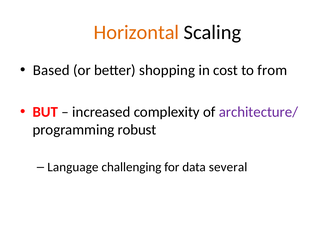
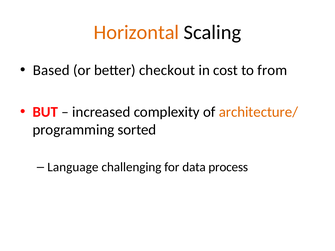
shopping: shopping -> checkout (167, 70)
architecture/ colour: purple -> orange (258, 112)
robust: robust -> sorted (137, 130)
several: several -> process (228, 167)
